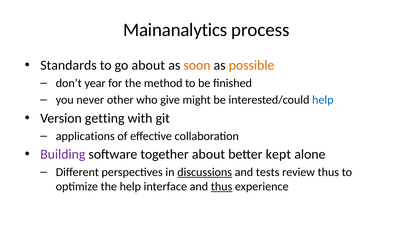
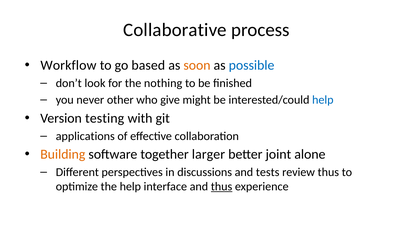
Mainanalytics: Mainanalytics -> Collaborative (175, 30)
Standards: Standards -> Workflow (68, 66)
go about: about -> based (148, 66)
possible colour: orange -> blue (252, 66)
year: year -> look (95, 83)
method: method -> nothing (163, 83)
getting: getting -> testing (105, 118)
Building colour: purple -> orange (63, 155)
together about: about -> larger (208, 155)
kept: kept -> joint (278, 155)
discussions underline: present -> none (205, 172)
